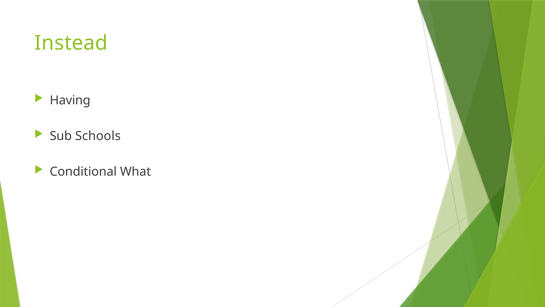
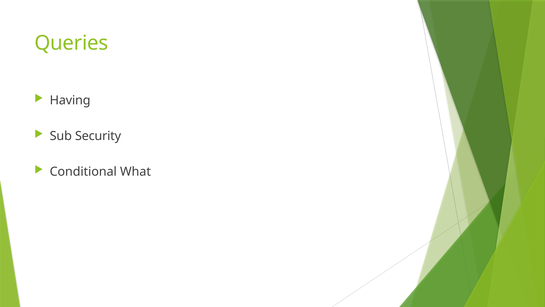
Instead: Instead -> Queries (71, 43)
Schools: Schools -> Security (98, 136)
